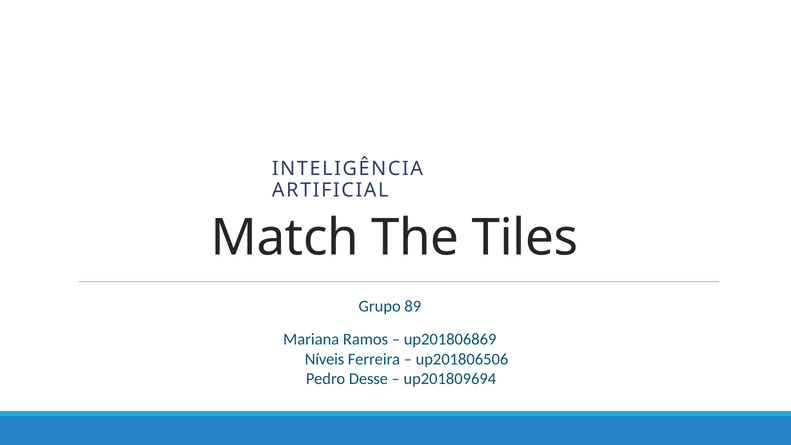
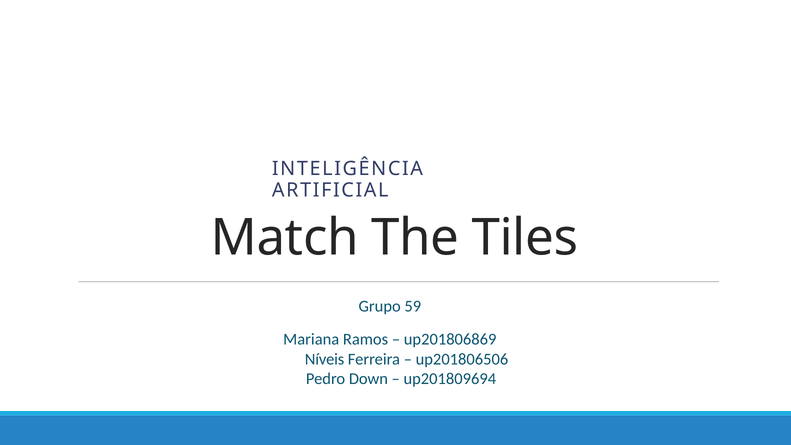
89: 89 -> 59 (413, 306)
Desse: Desse -> Down (368, 379)
